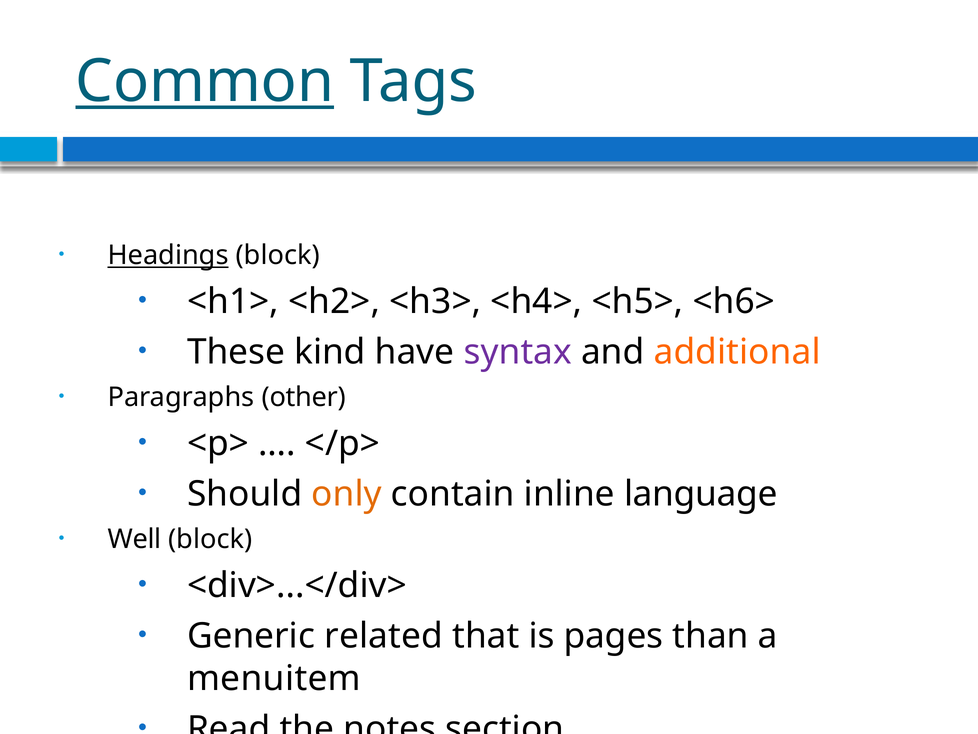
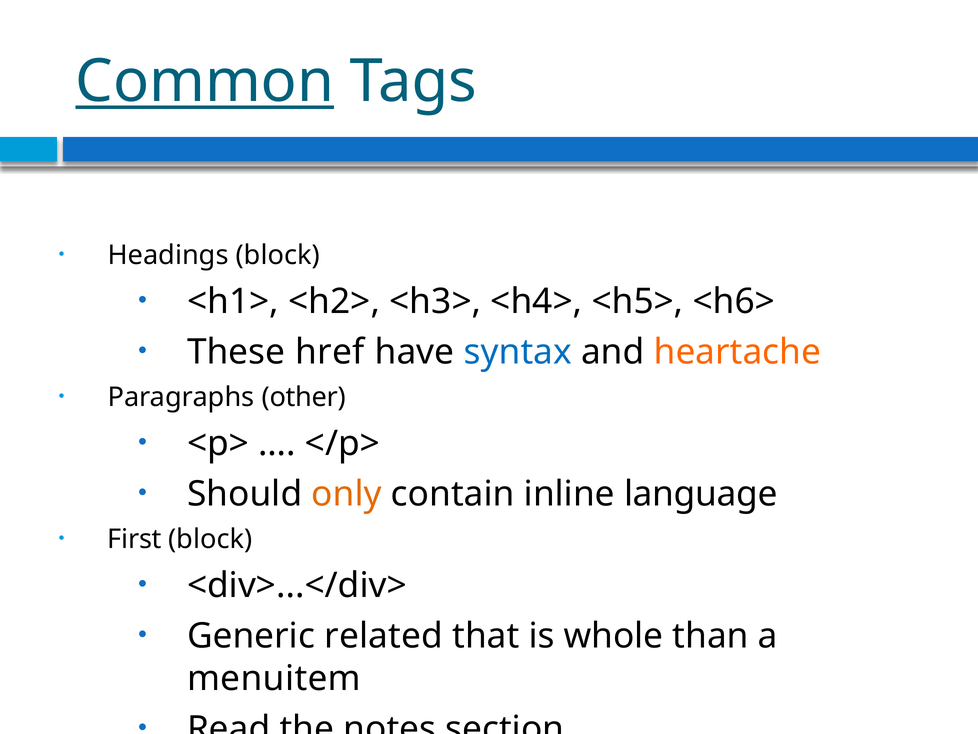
Headings underline: present -> none (168, 255)
kind: kind -> href (330, 352)
syntax colour: purple -> blue (518, 352)
additional: additional -> heartache (737, 352)
Well: Well -> First (135, 539)
pages: pages -> whole (613, 636)
